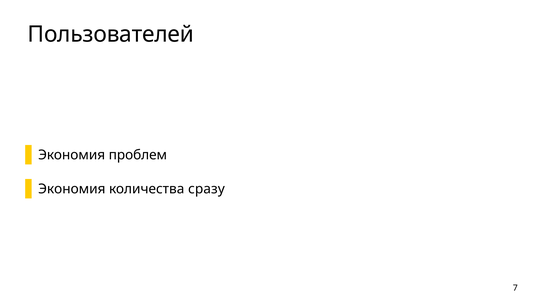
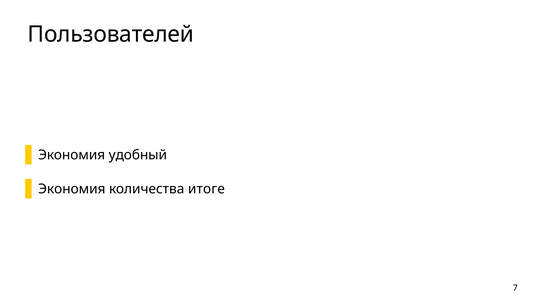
проблем: проблем -> удобный (138, 155)
сразу: сразу -> итоге (206, 189)
